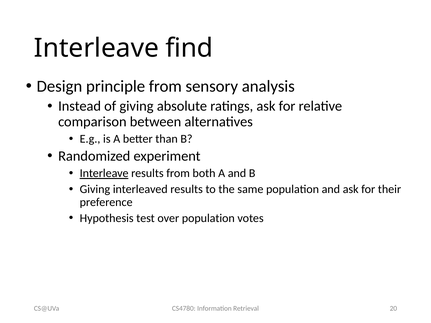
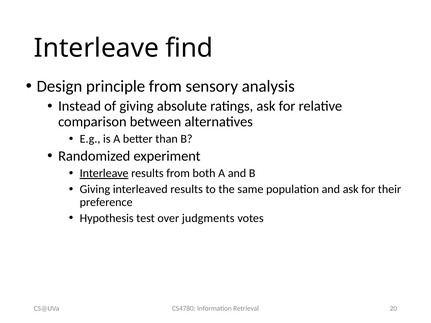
over population: population -> judgments (208, 218)
